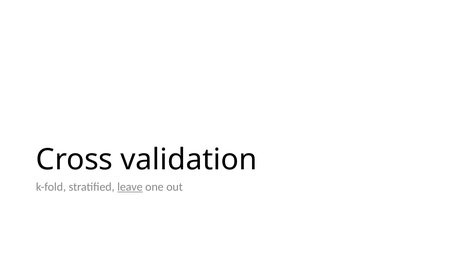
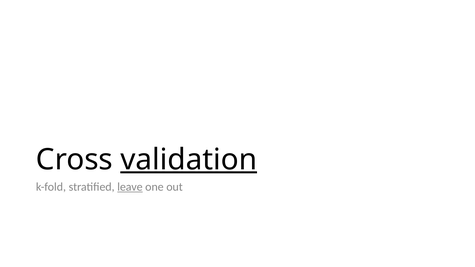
validation underline: none -> present (189, 160)
